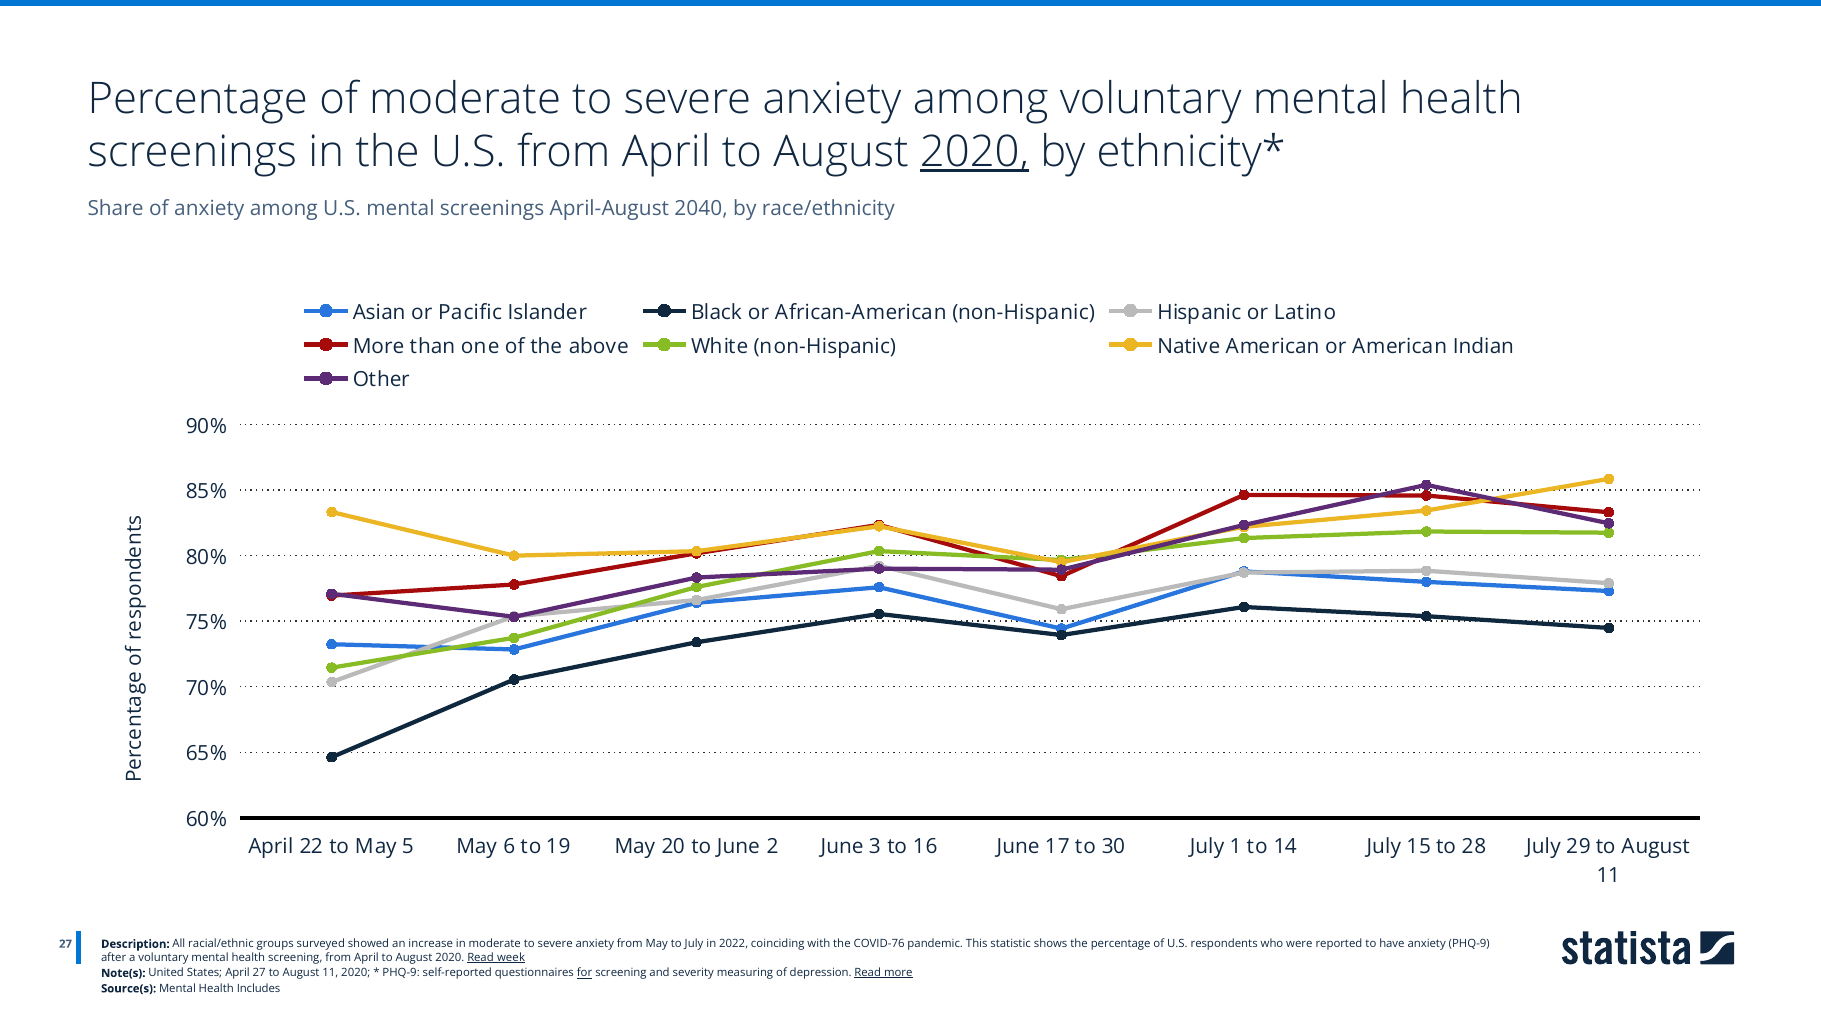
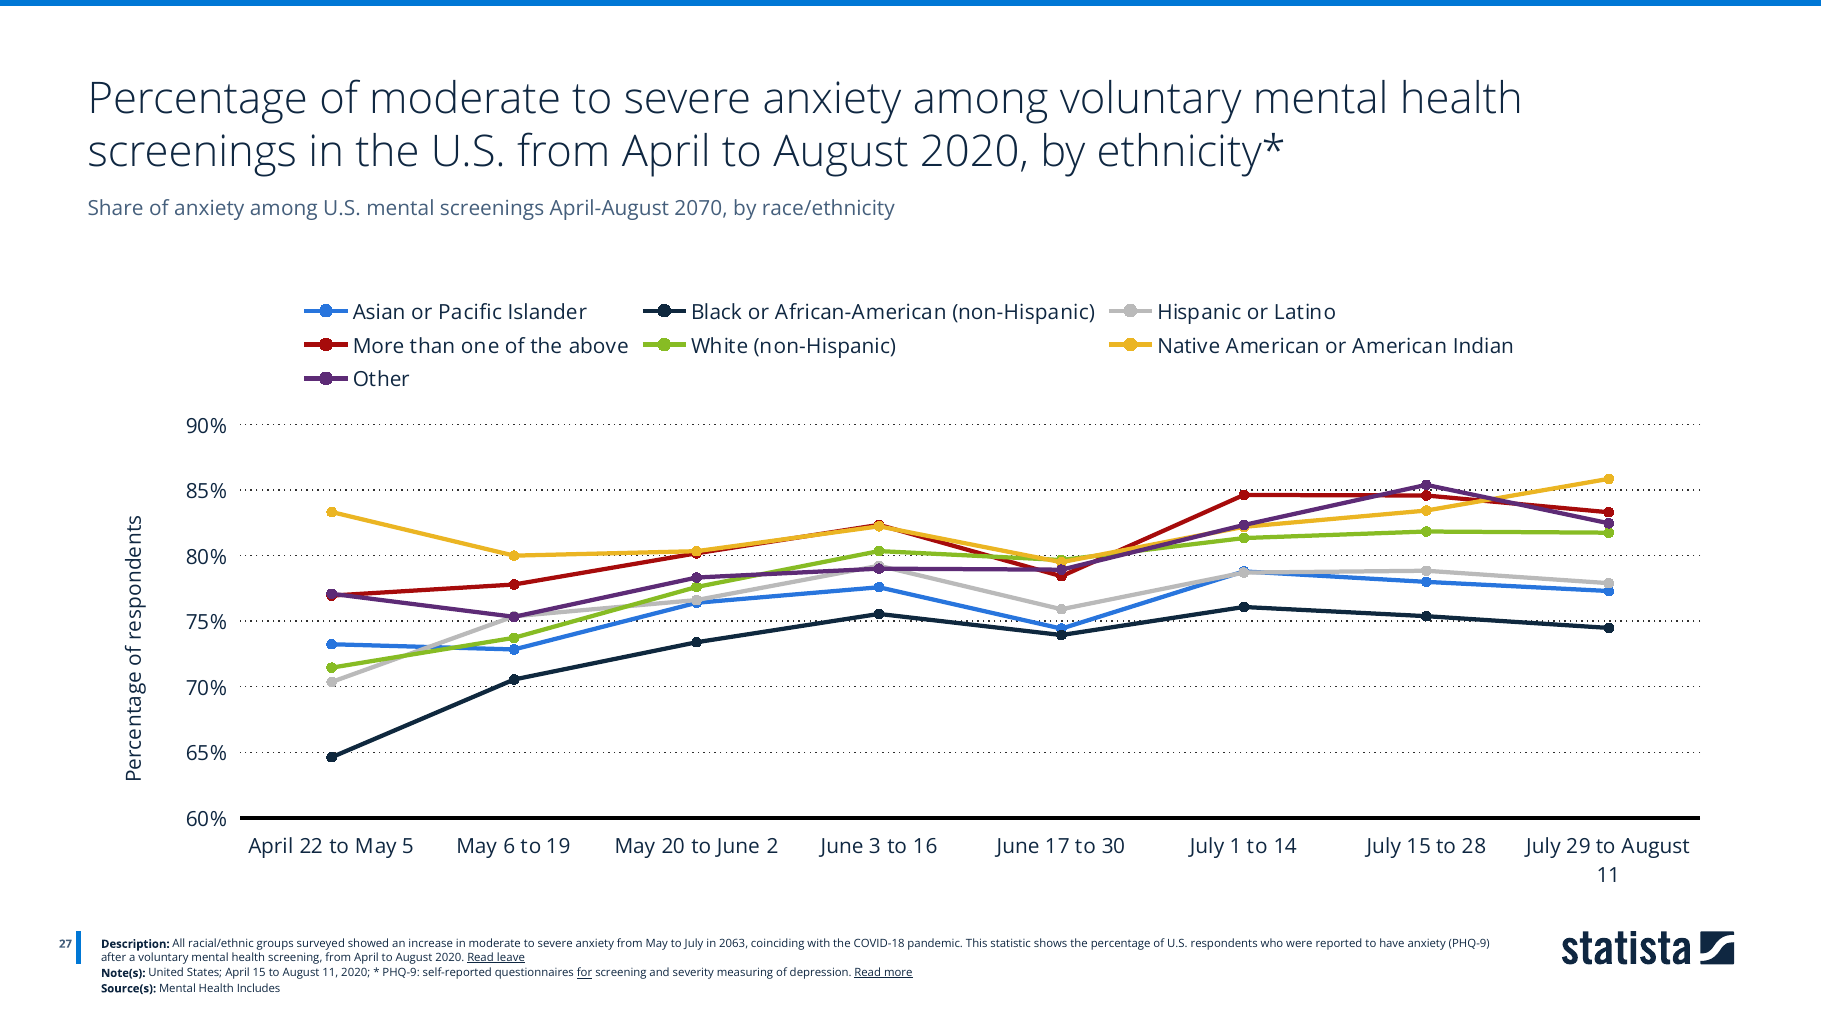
2020 underline: present -> none (974, 152)
2040: 2040 -> 2070 (701, 209)
2022: 2022 -> 2063 (734, 944)
COVID-76: COVID-76 -> COVID-18 (879, 944)
week: week -> leave (511, 958)
April 27: 27 -> 15 (259, 973)
